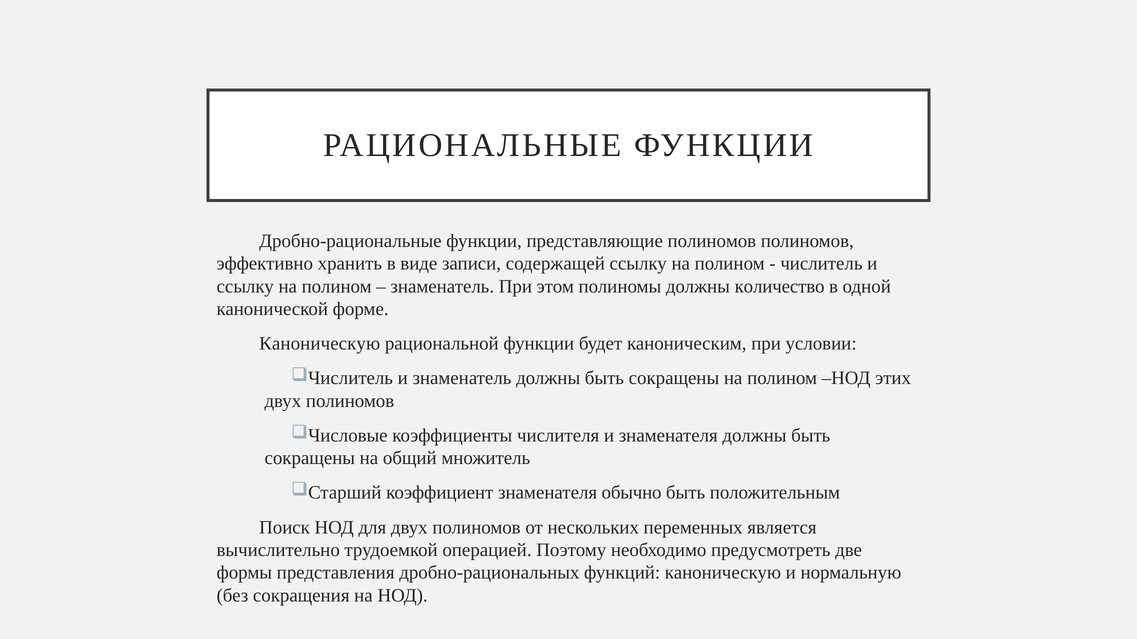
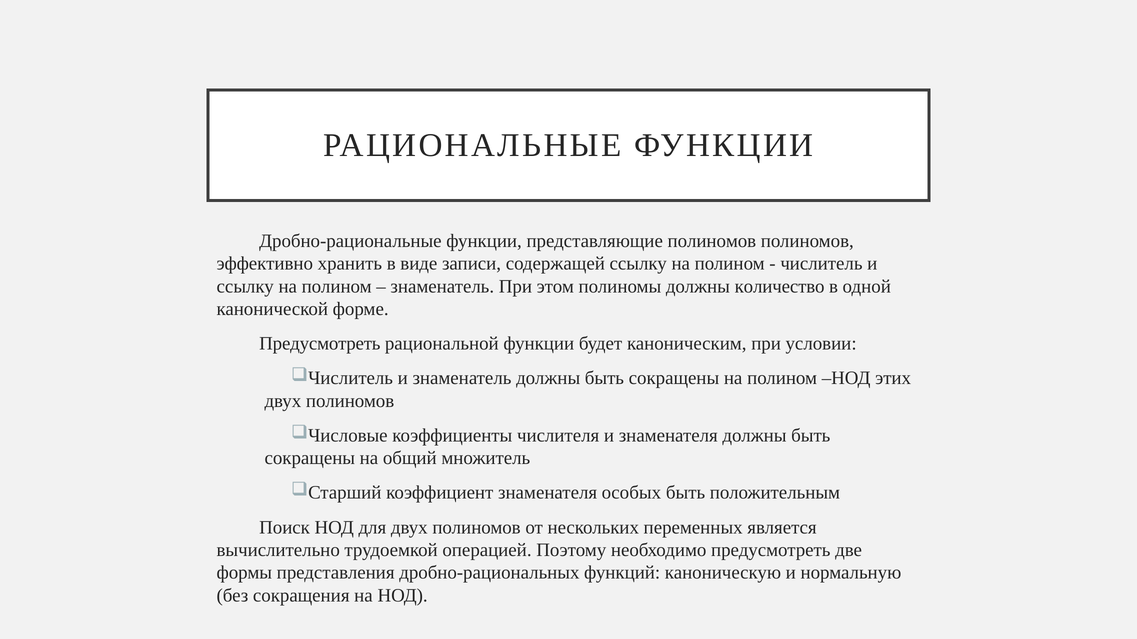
Каноническую: Каноническую -> Предусмотреть (320, 344)
обычно: обычно -> особых (631, 493)
